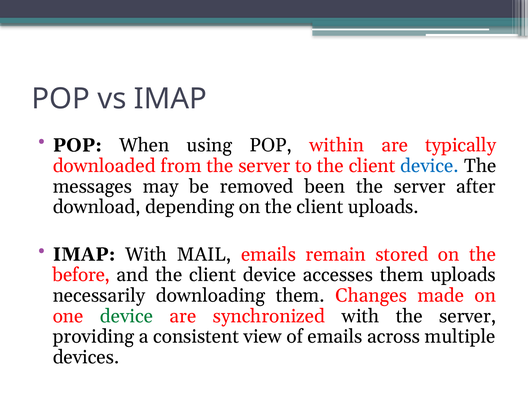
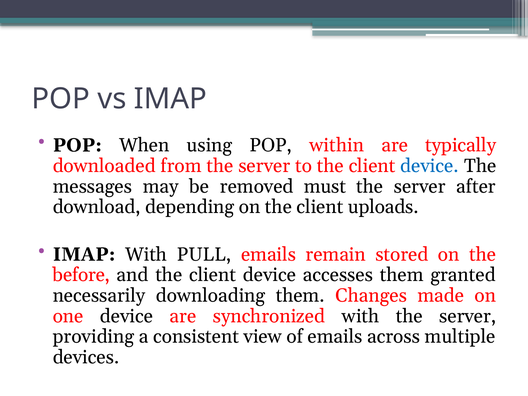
been: been -> must (325, 186)
MAIL: MAIL -> PULL (204, 254)
them uploads: uploads -> granted (463, 275)
device colour: green -> black (127, 316)
